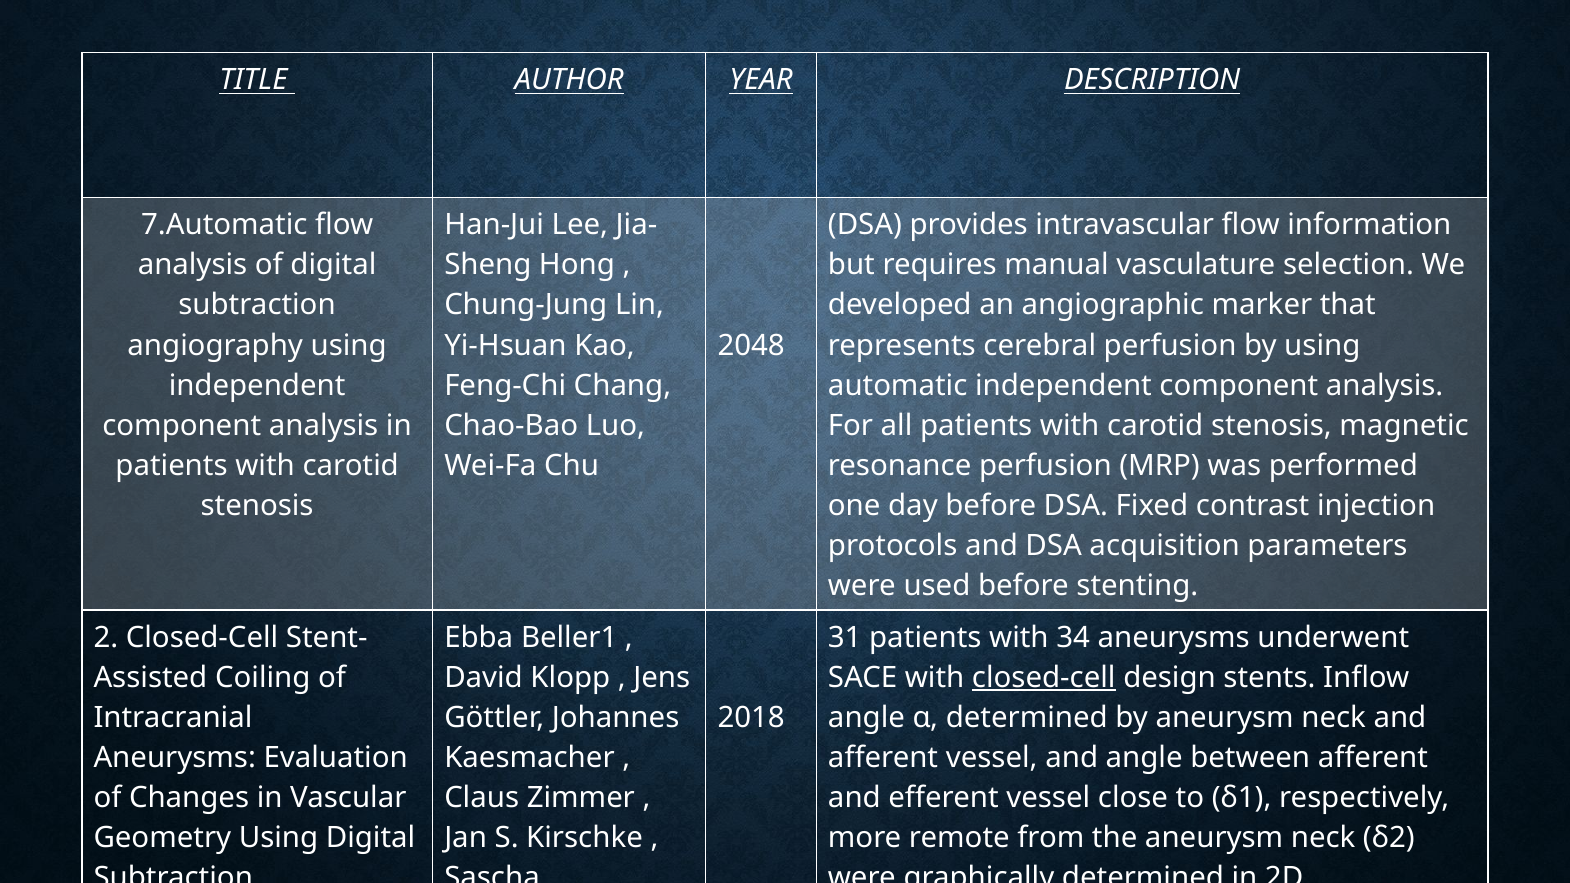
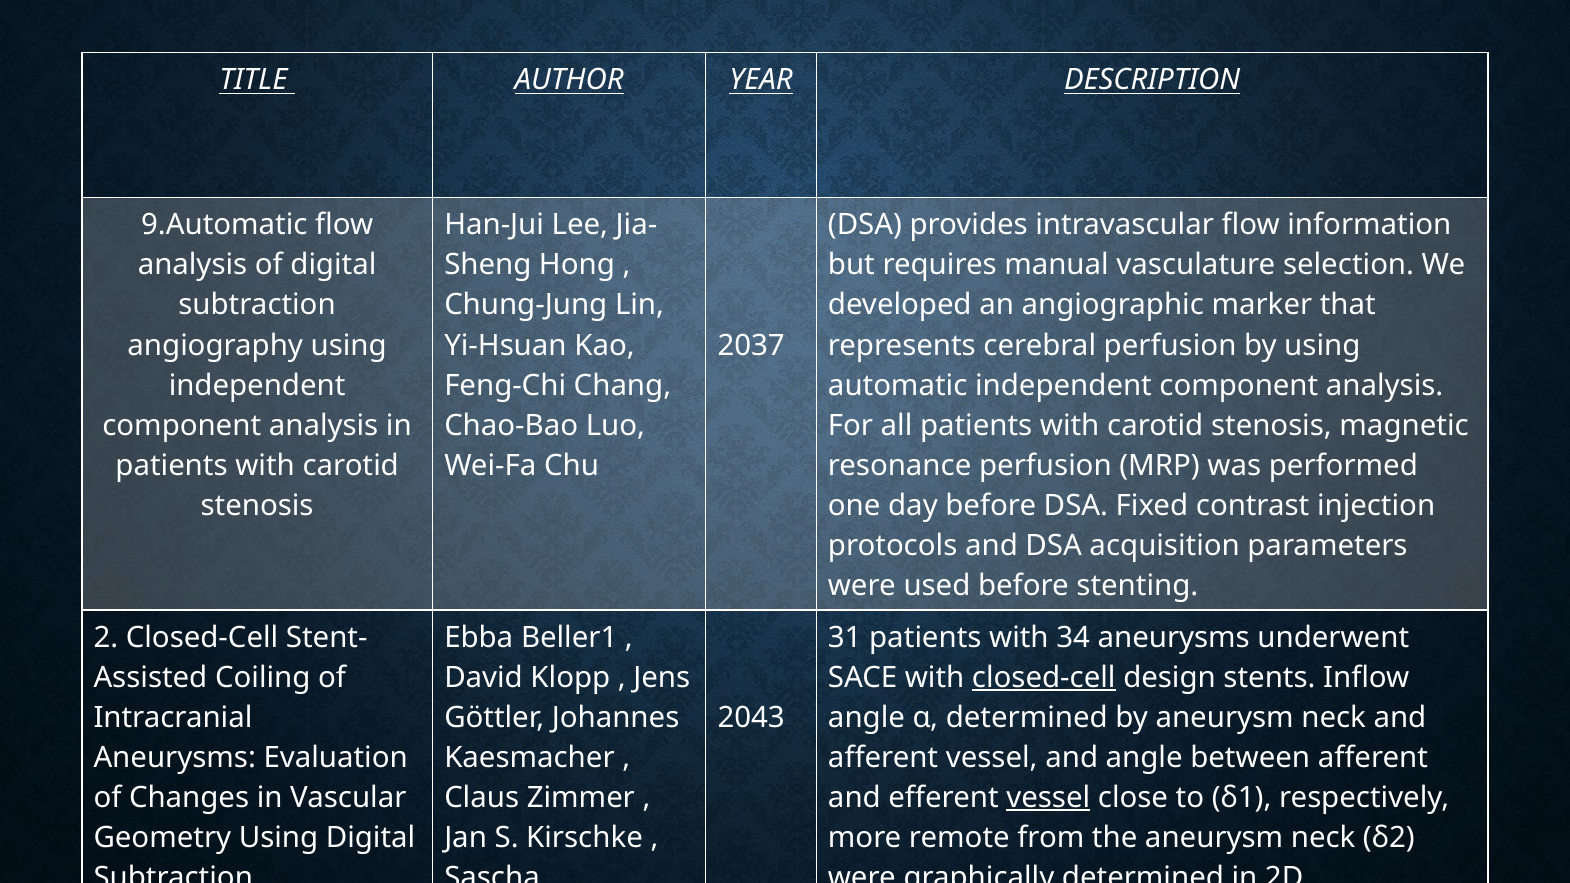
7.Automatic: 7.Automatic -> 9.Automatic (224, 225)
2048: 2048 -> 2037 (751, 345)
2018: 2018 -> 2043 (751, 718)
vessel underline: none -> present (1048, 798)
